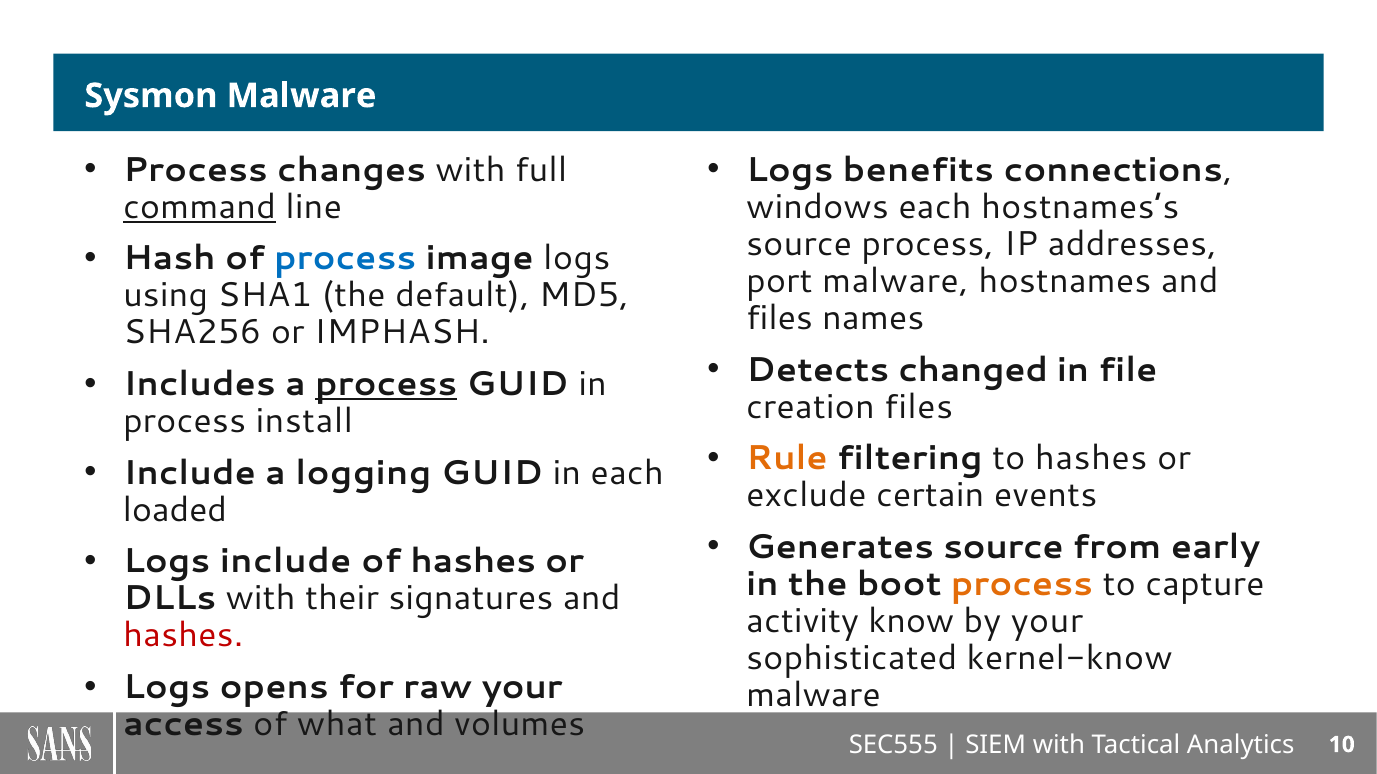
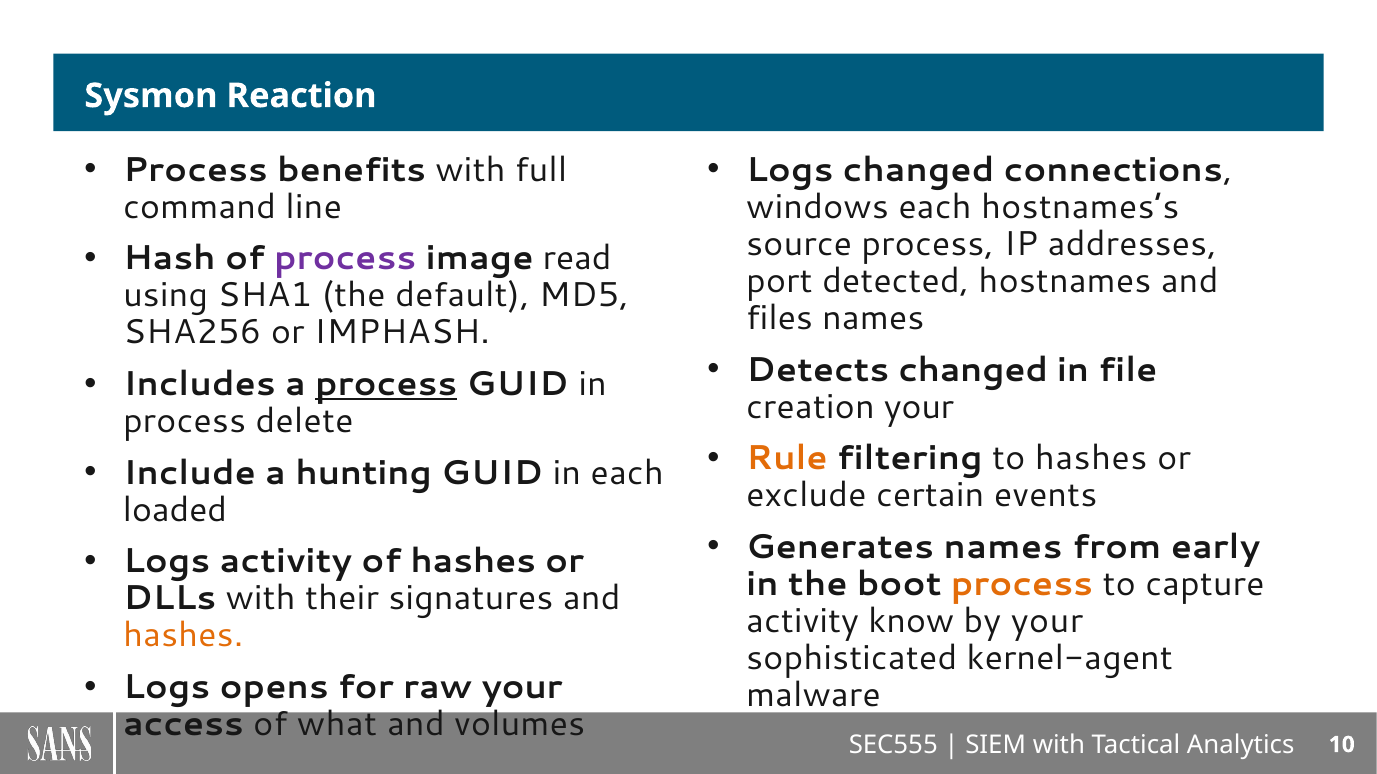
Sysmon Malware: Malware -> Reaction (302, 96)
changes: changes -> benefits (352, 170)
Logs benefits: benefits -> changed (919, 170)
command underline: present -> none (200, 207)
process colour: blue -> purple (345, 259)
image logs: logs -> read (577, 259)
port malware: malware -> detected (896, 281)
creation files: files -> your (919, 407)
install: install -> delete (305, 422)
logging: logging -> hunting (364, 473)
Generates source: source -> names (1003, 547)
Logs include: include -> activity (286, 562)
hashes colour: red -> orange (183, 636)
kernel-know: kernel-know -> kernel-agent (1070, 659)
